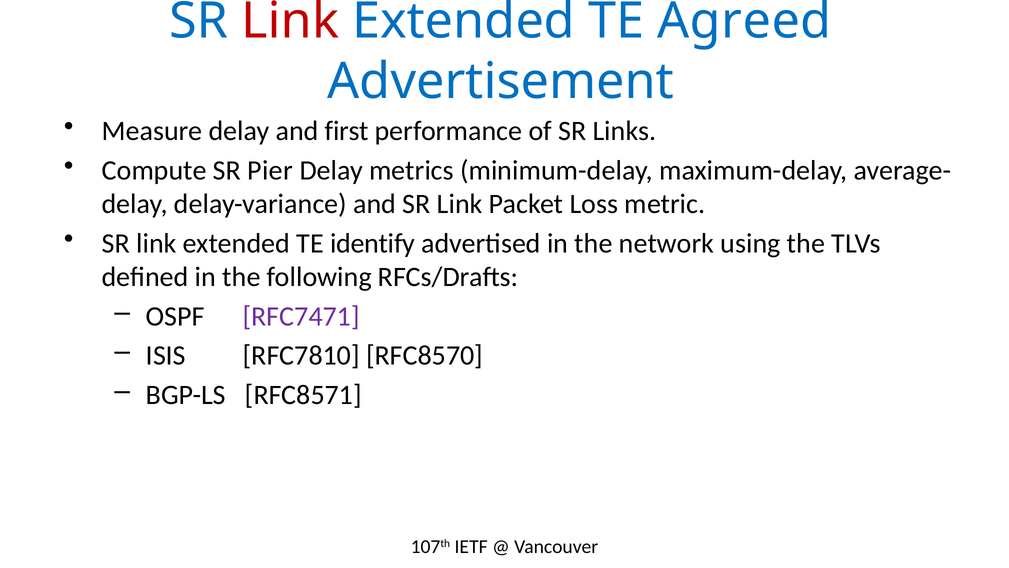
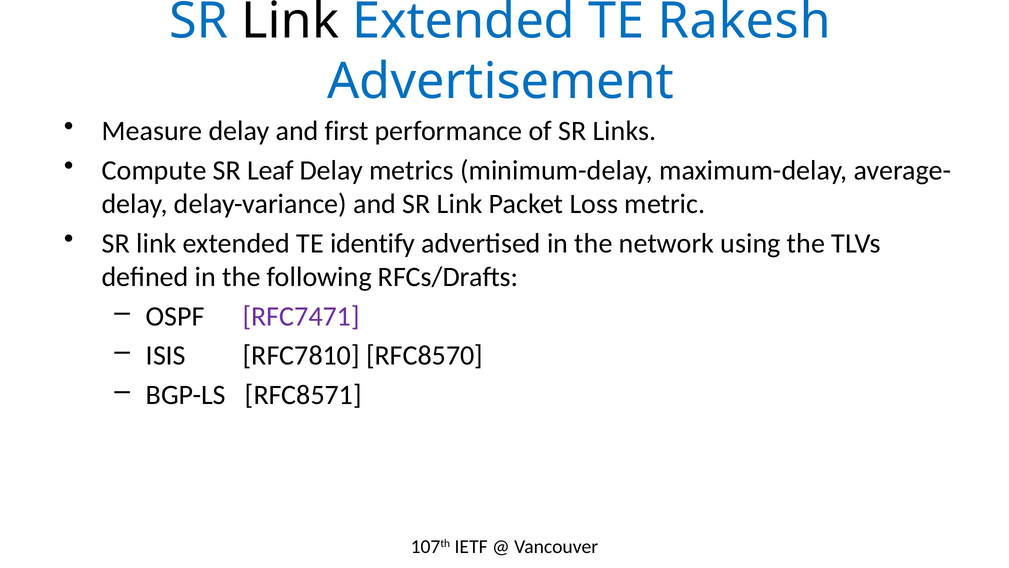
Link colour: red -> black (290, 21)
Agreed: Agreed -> Rakesh (744, 21)
Pier: Pier -> Leaf (270, 170)
